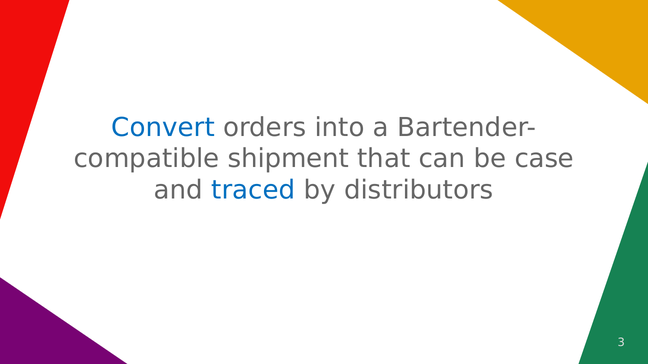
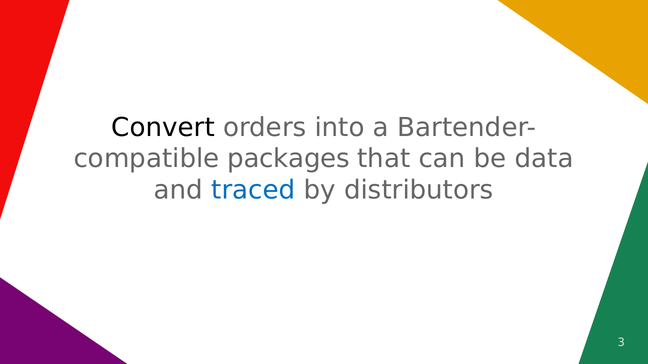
Convert colour: blue -> black (163, 128)
shipment: shipment -> packages (289, 159)
case: case -> data (544, 159)
